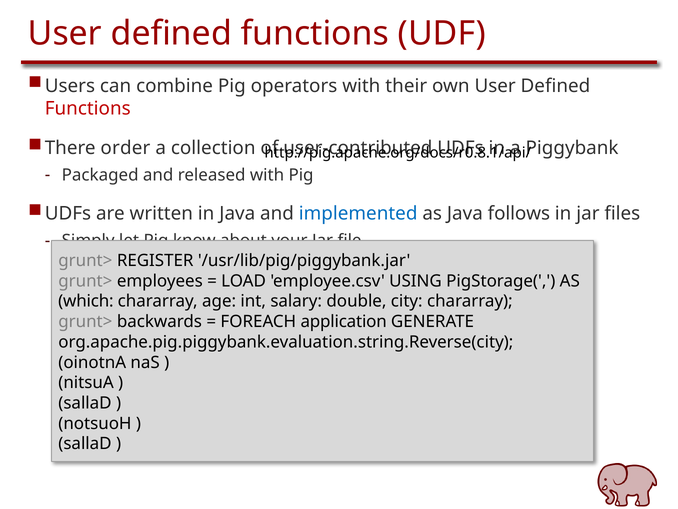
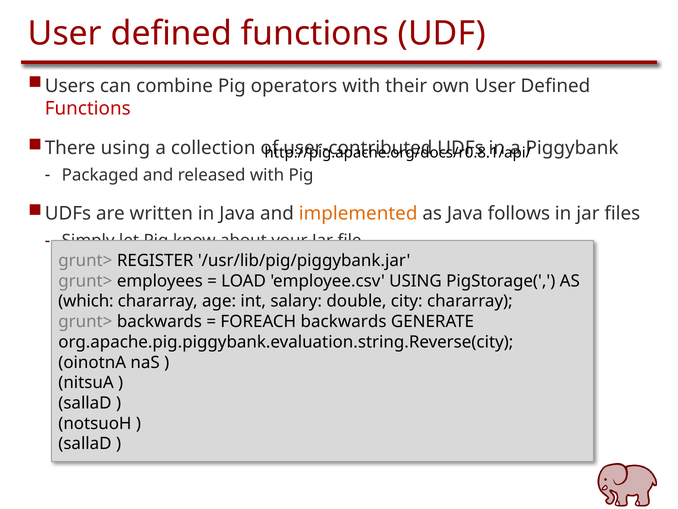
There order: order -> using (125, 148)
implemented colour: blue -> orange (358, 213)
FOREACH application: application -> backwards (344, 321)
